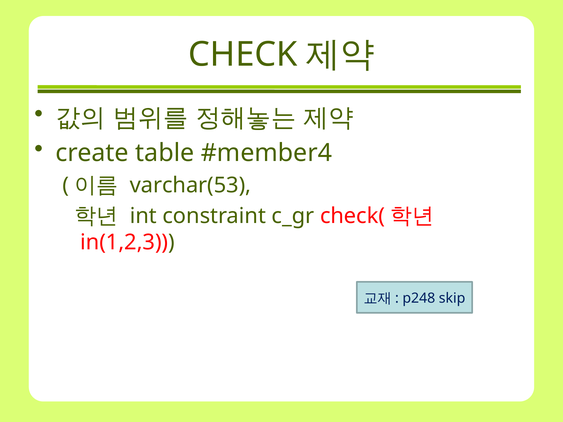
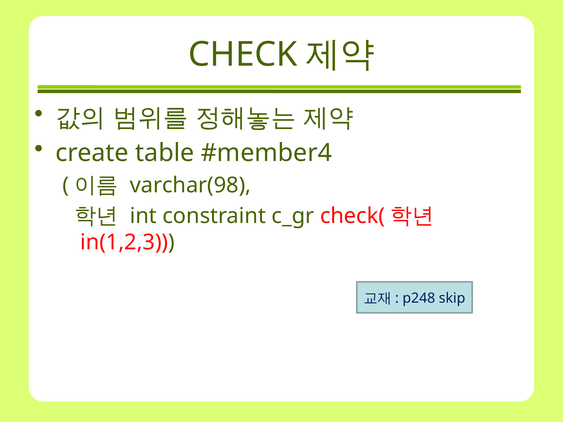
varchar(53: varchar(53 -> varchar(98 (190, 185)
